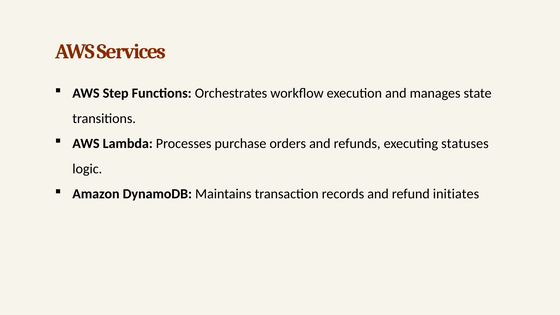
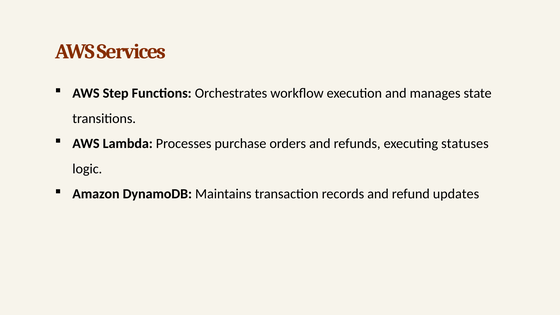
initiates: initiates -> updates (456, 194)
